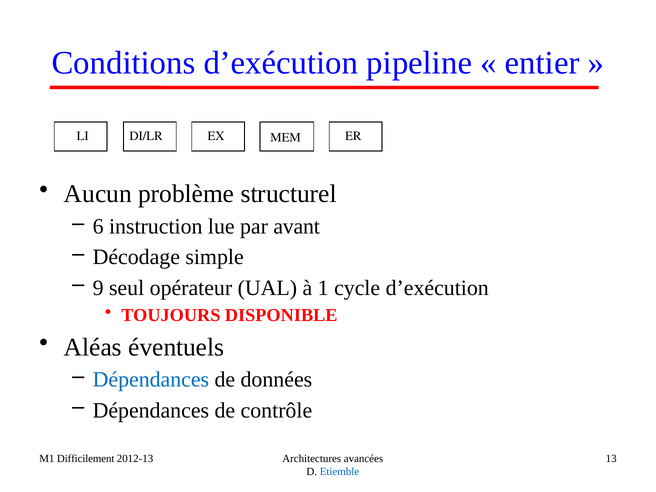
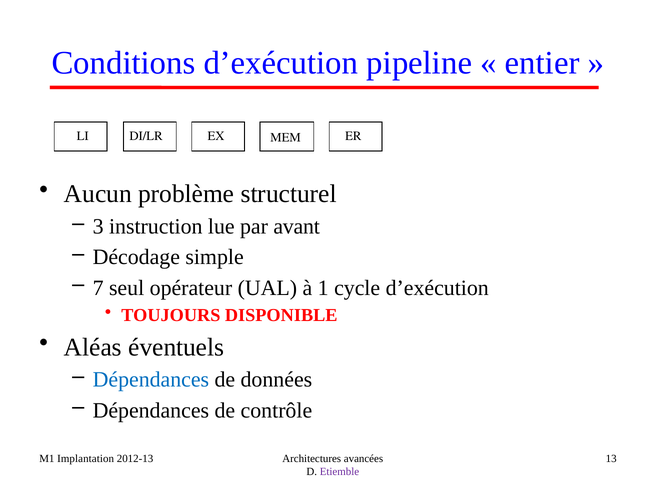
6: 6 -> 3 (98, 227)
9: 9 -> 7 (98, 288)
Difficilement: Difficilement -> Implantation (86, 459)
Etiemble colour: blue -> purple (339, 472)
